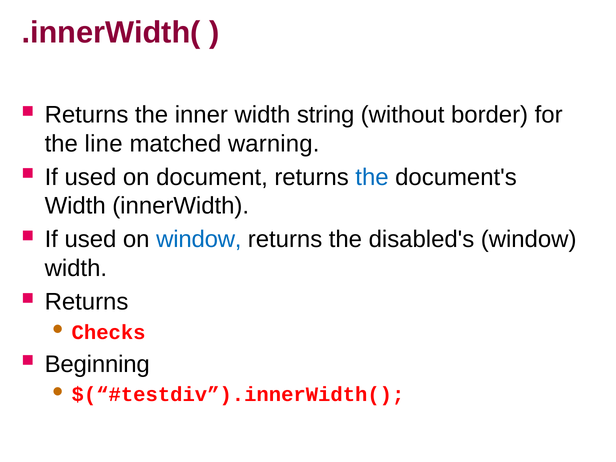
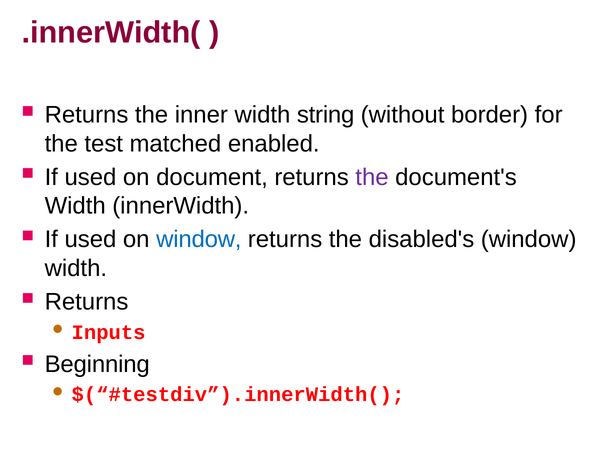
line: line -> test (104, 144)
warning: warning -> enabled (274, 144)
the colour: blue -> purple (372, 177)
Checks: Checks -> Inputs (109, 332)
